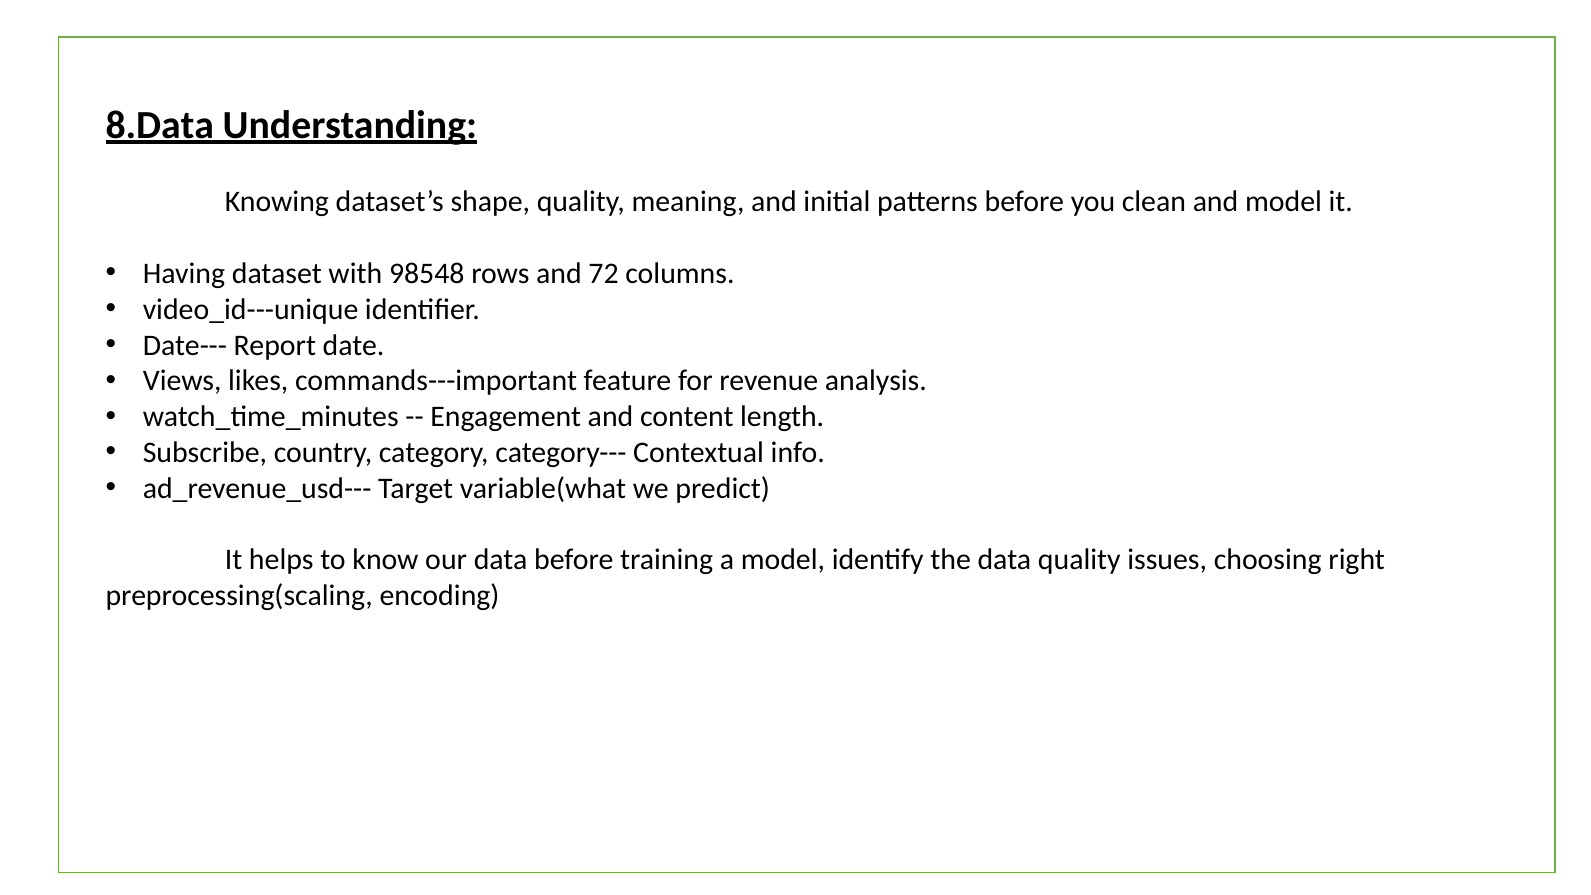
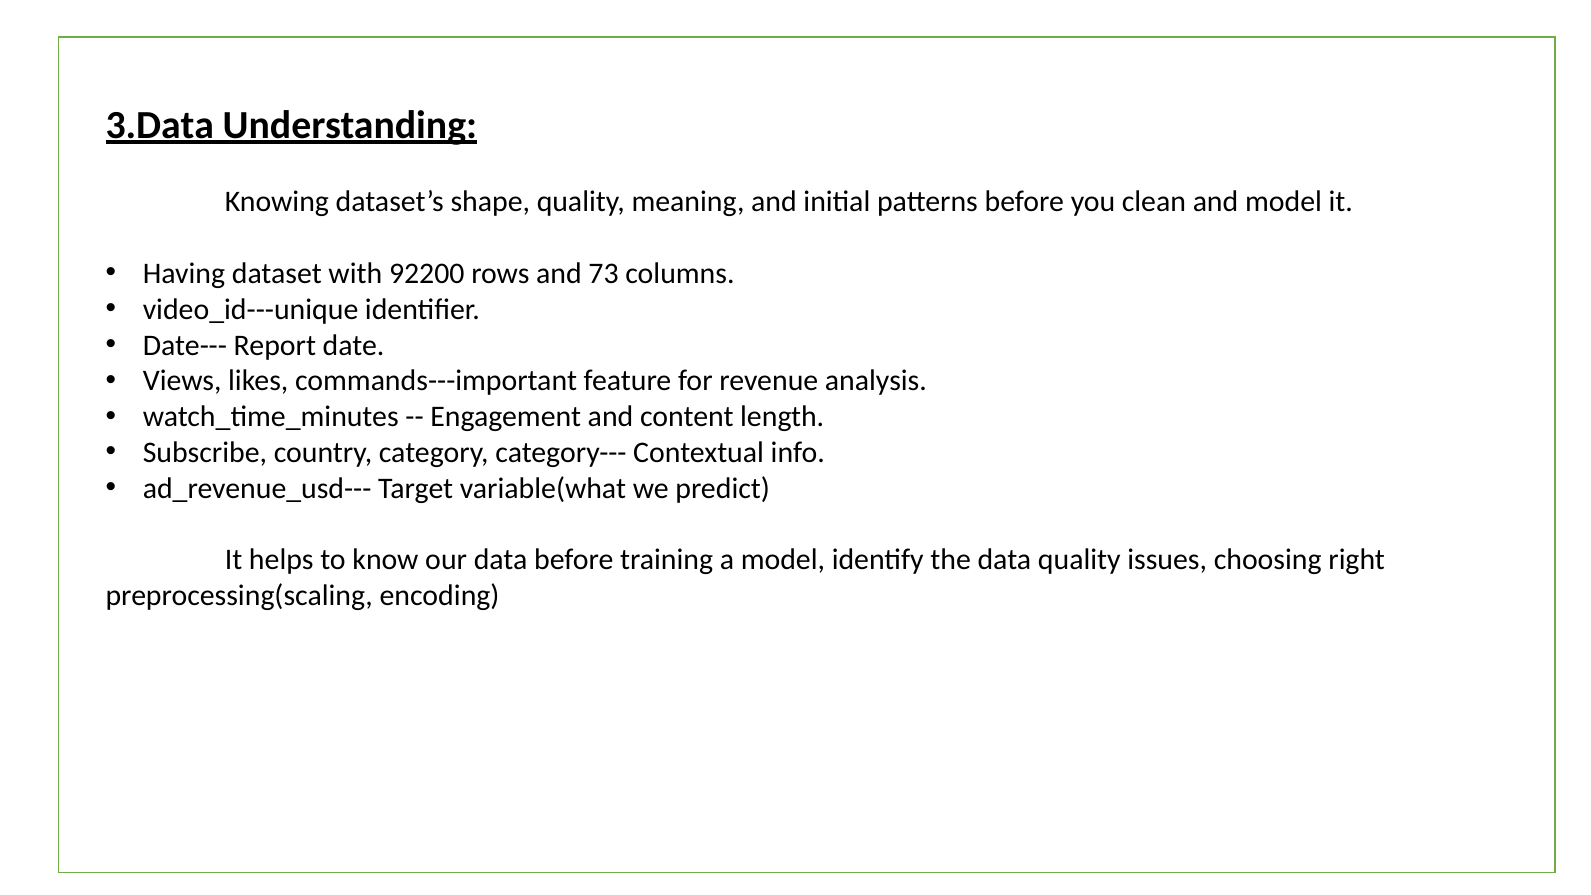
8.Data: 8.Data -> 3.Data (160, 125)
98548: 98548 -> 92200 (427, 274)
72: 72 -> 73 (604, 274)
